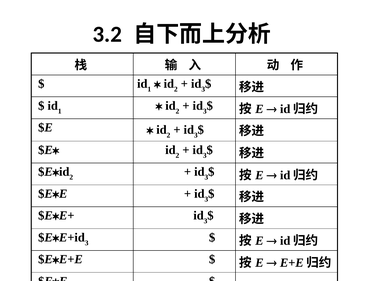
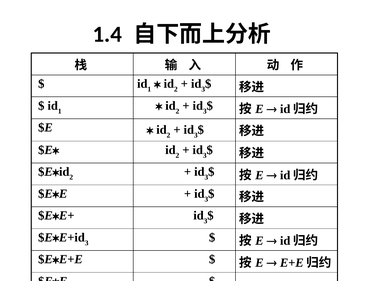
3.2: 3.2 -> 1.4 (107, 34)
